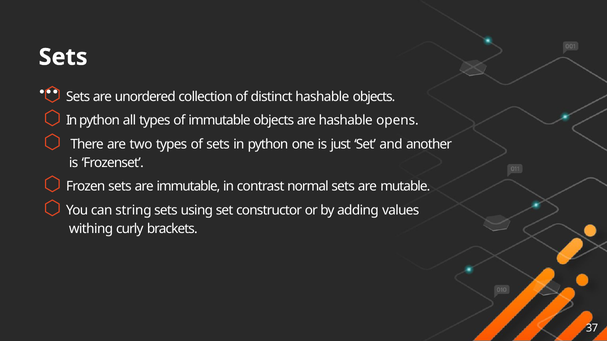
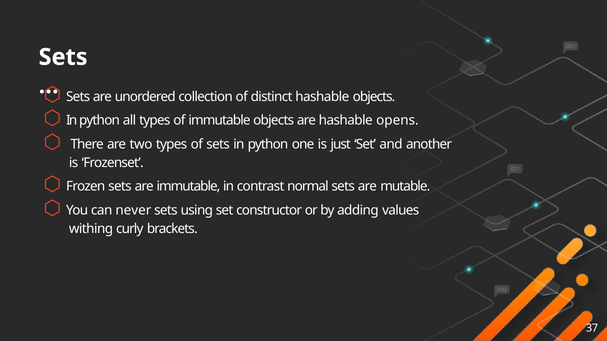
string: string -> never (133, 210)
